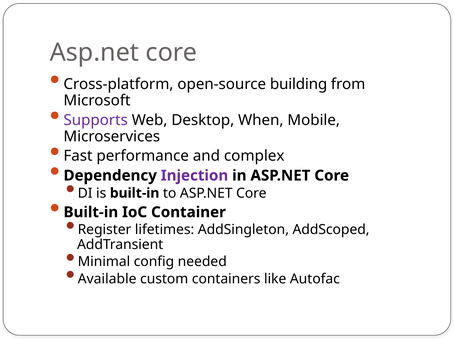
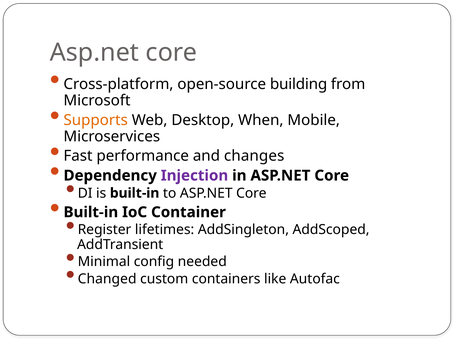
Supports colour: purple -> orange (96, 120)
complex: complex -> changes (254, 156)
Available: Available -> Changed (107, 279)
